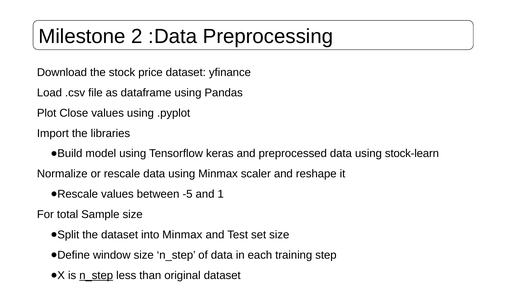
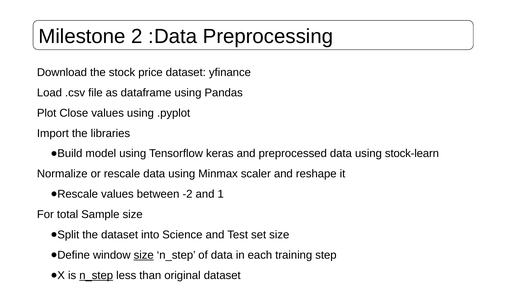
-5: -5 -> -2 (188, 194)
into Minmax: Minmax -> Science (182, 235)
size underline: none -> present (144, 255)
